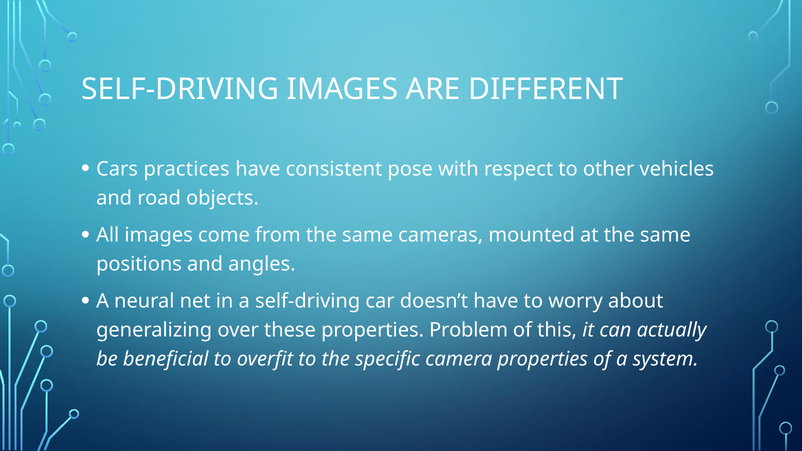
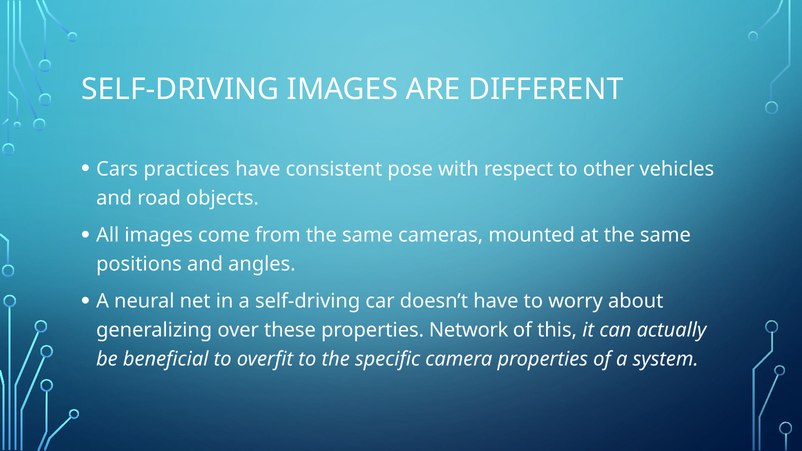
Problem: Problem -> Network (469, 330)
